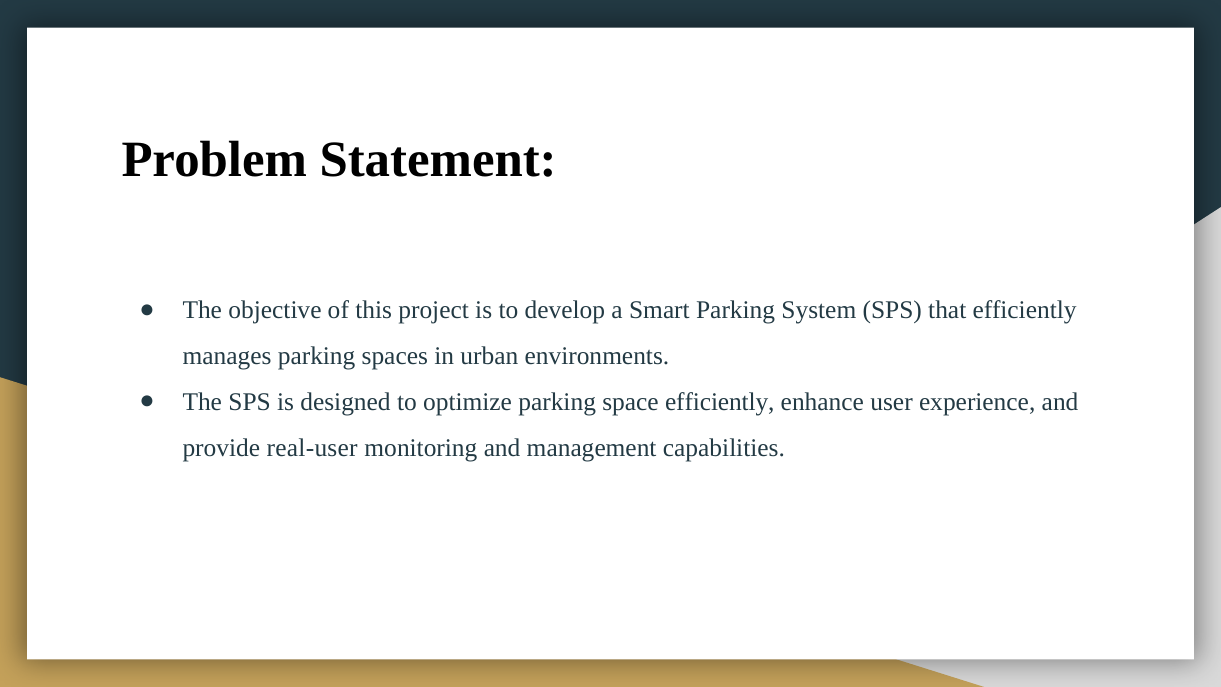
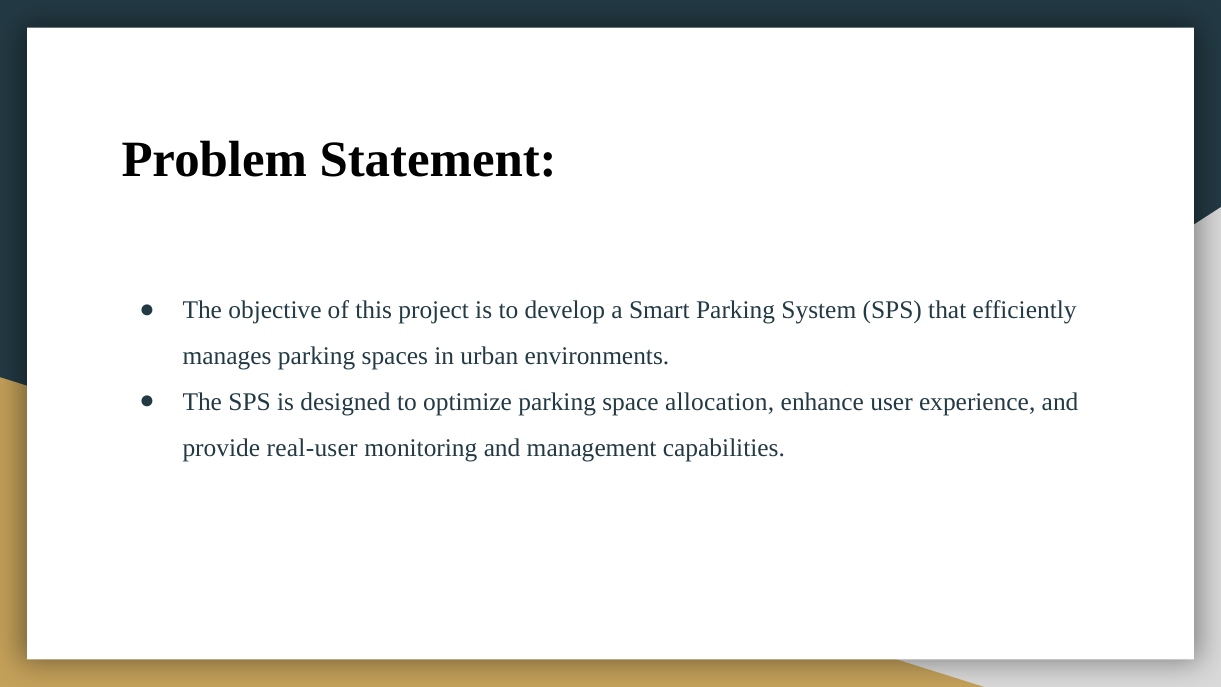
space efficiently: efficiently -> allocation (720, 402)
